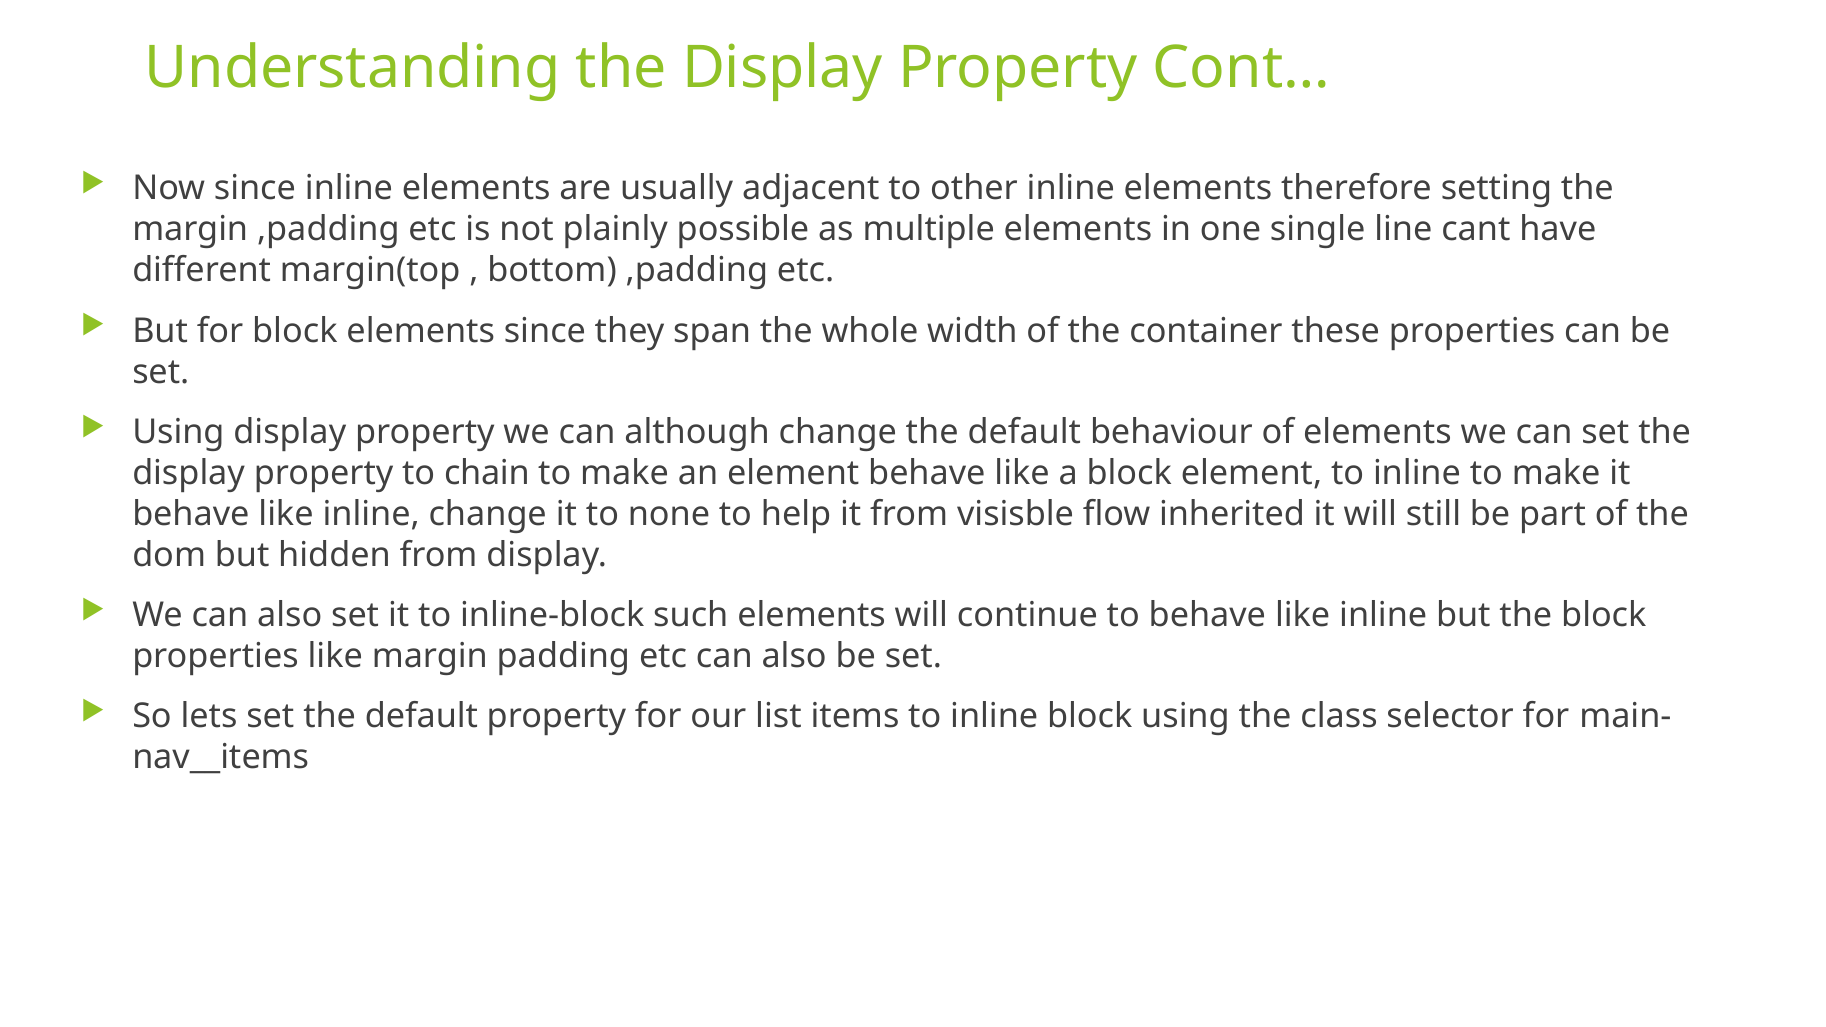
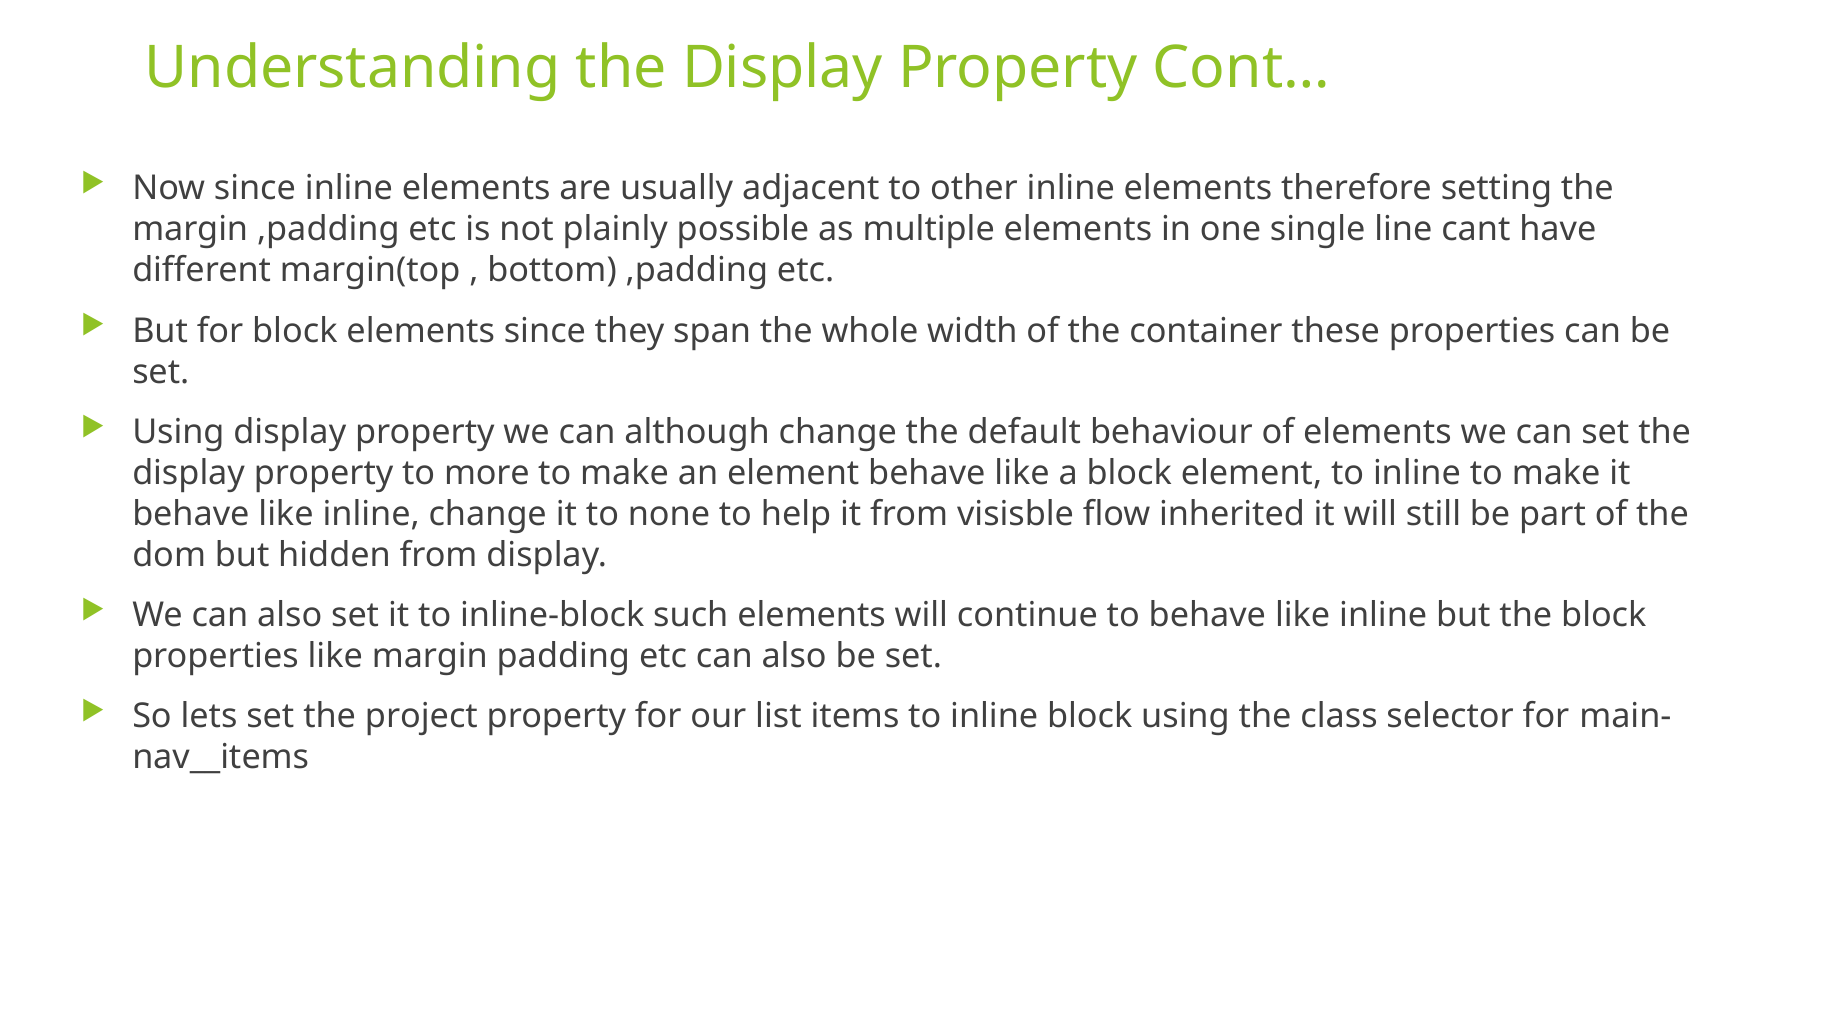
chain: chain -> more (487, 473)
set the default: default -> project (421, 717)
